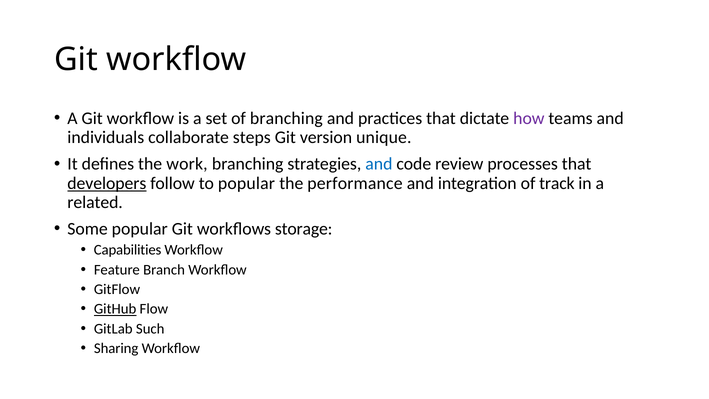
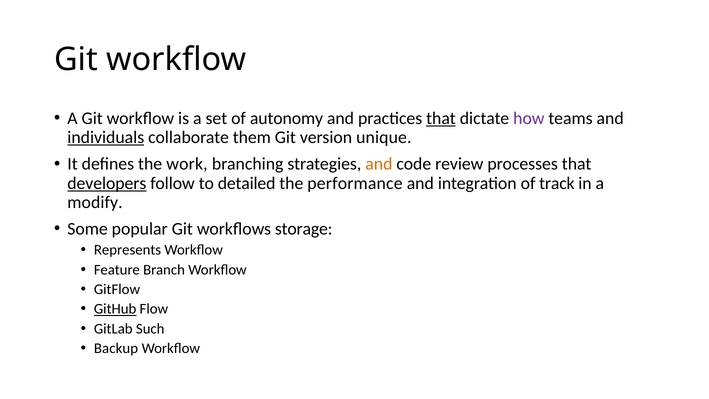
of branching: branching -> autonomy (287, 118)
that underline: none -> present (441, 118)
individuals underline: none -> present (106, 137)
steps: steps -> them (252, 137)
and colour: blue -> orange (379, 164)
to popular: popular -> detailed (247, 183)
related: related -> modify (95, 202)
Capabilities: Capabilities -> Represents (128, 250)
Sharing: Sharing -> Backup (116, 348)
